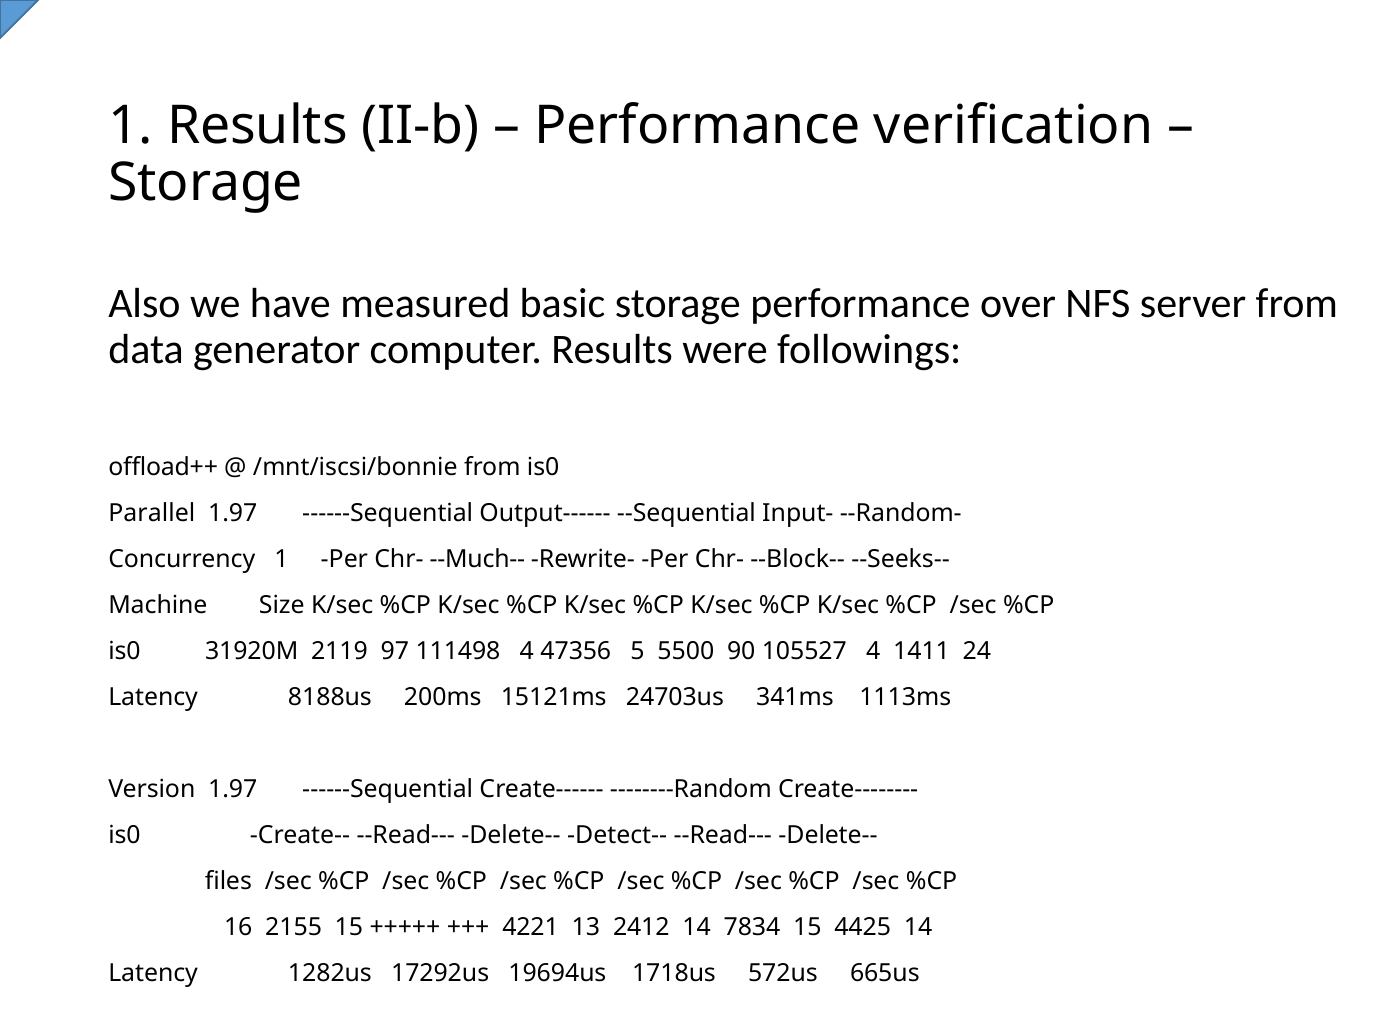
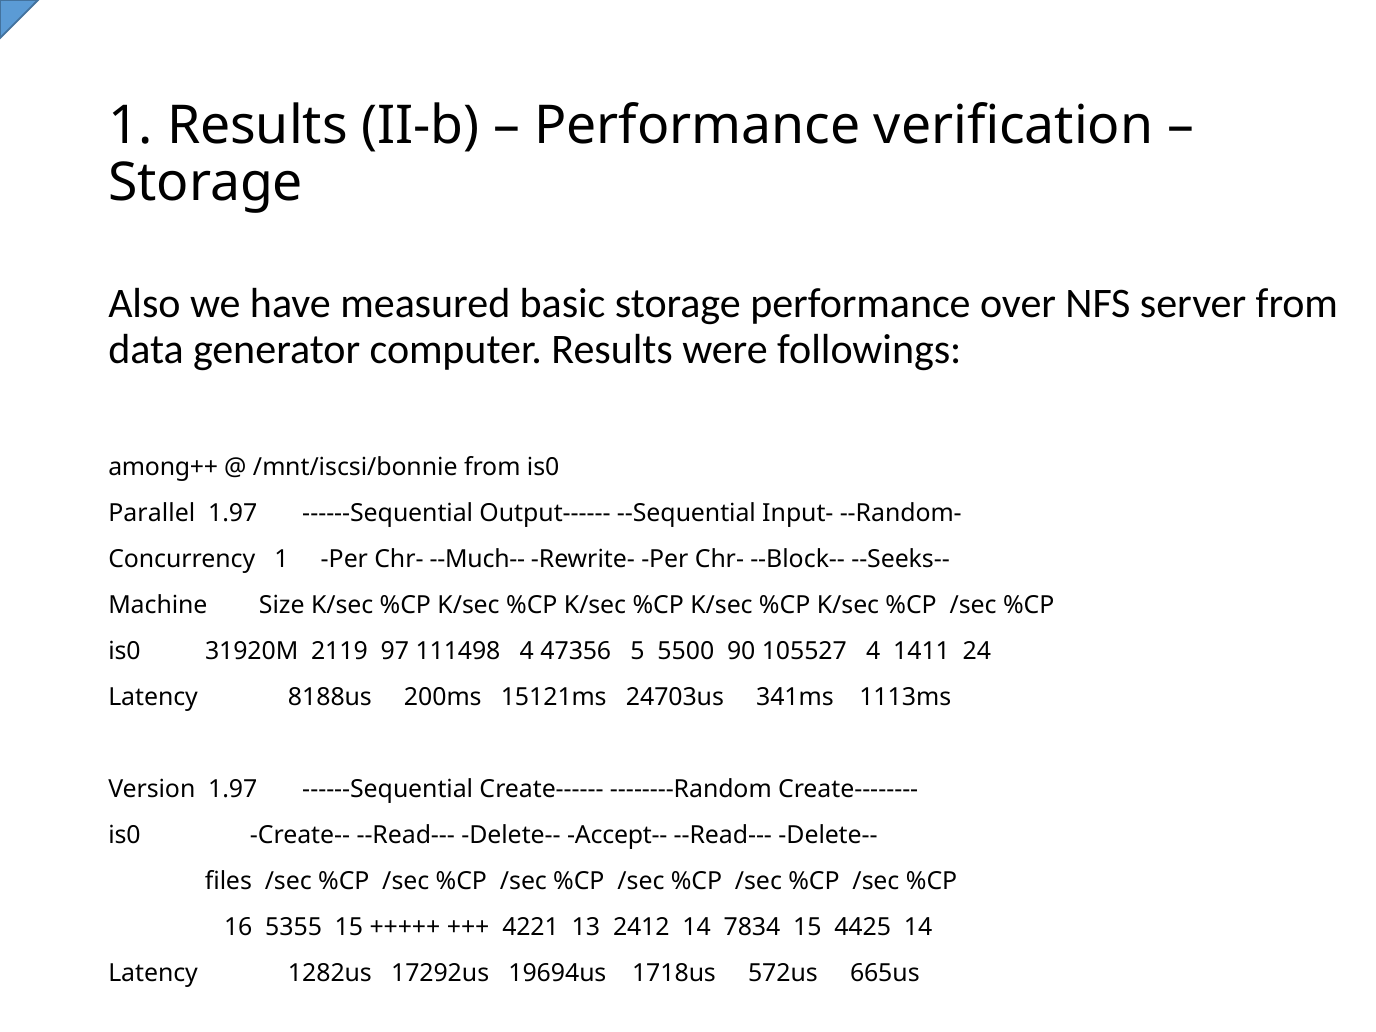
offload++: offload++ -> among++ (163, 467)
Detect--: Detect-- -> Accept-- (617, 835)
2155: 2155 -> 5355 (294, 927)
